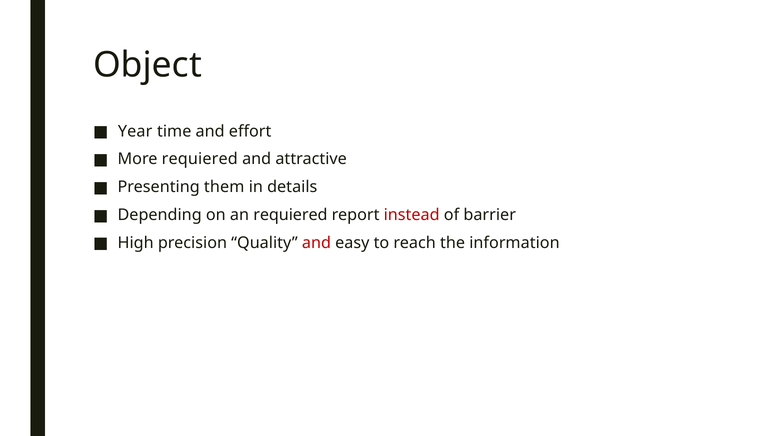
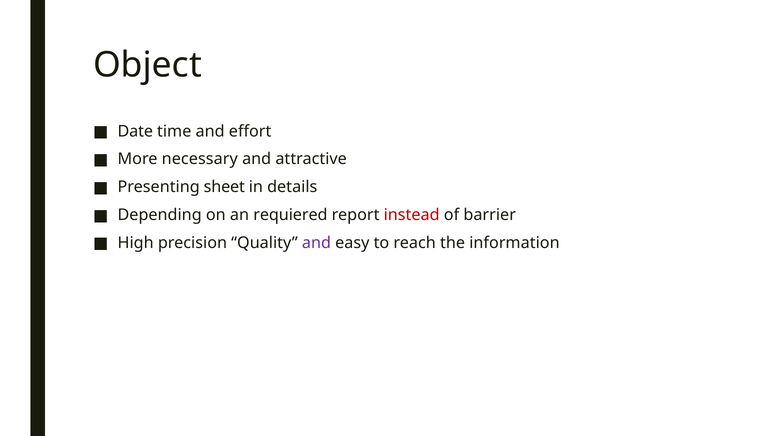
Year: Year -> Date (135, 131)
More requiered: requiered -> necessary (200, 159)
them: them -> sheet (224, 187)
and colour: red -> purple (316, 243)
